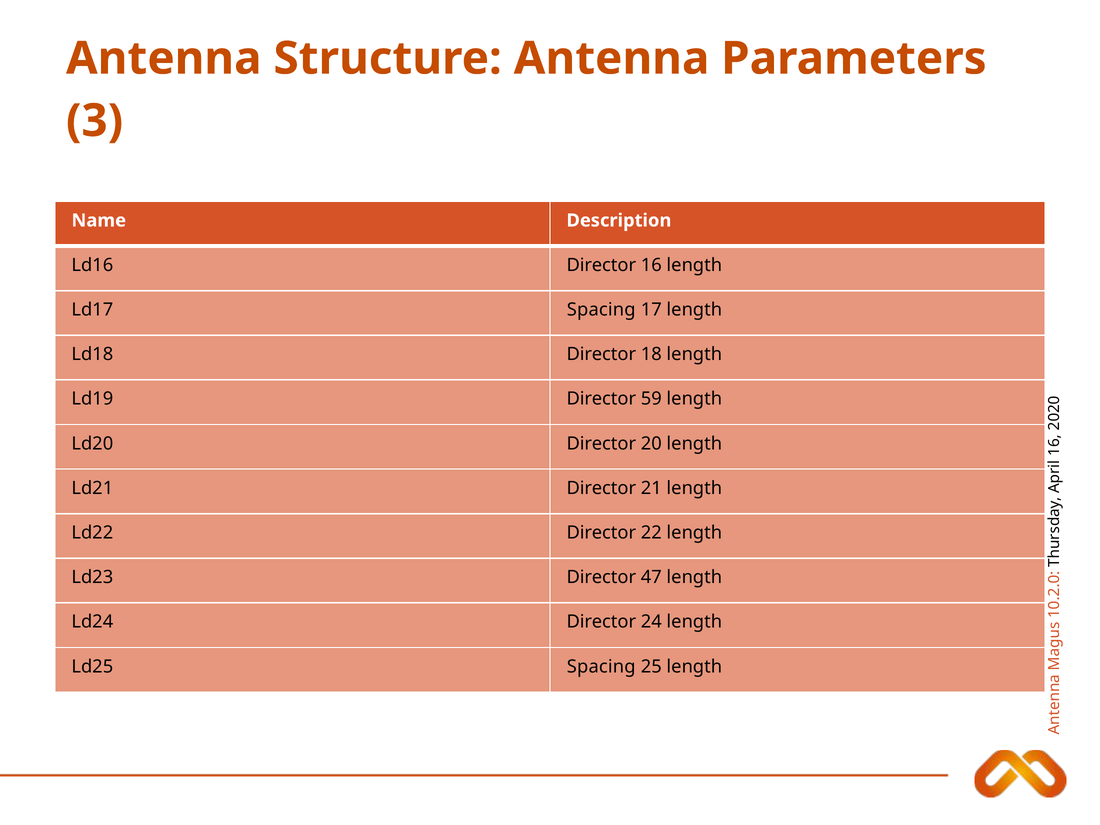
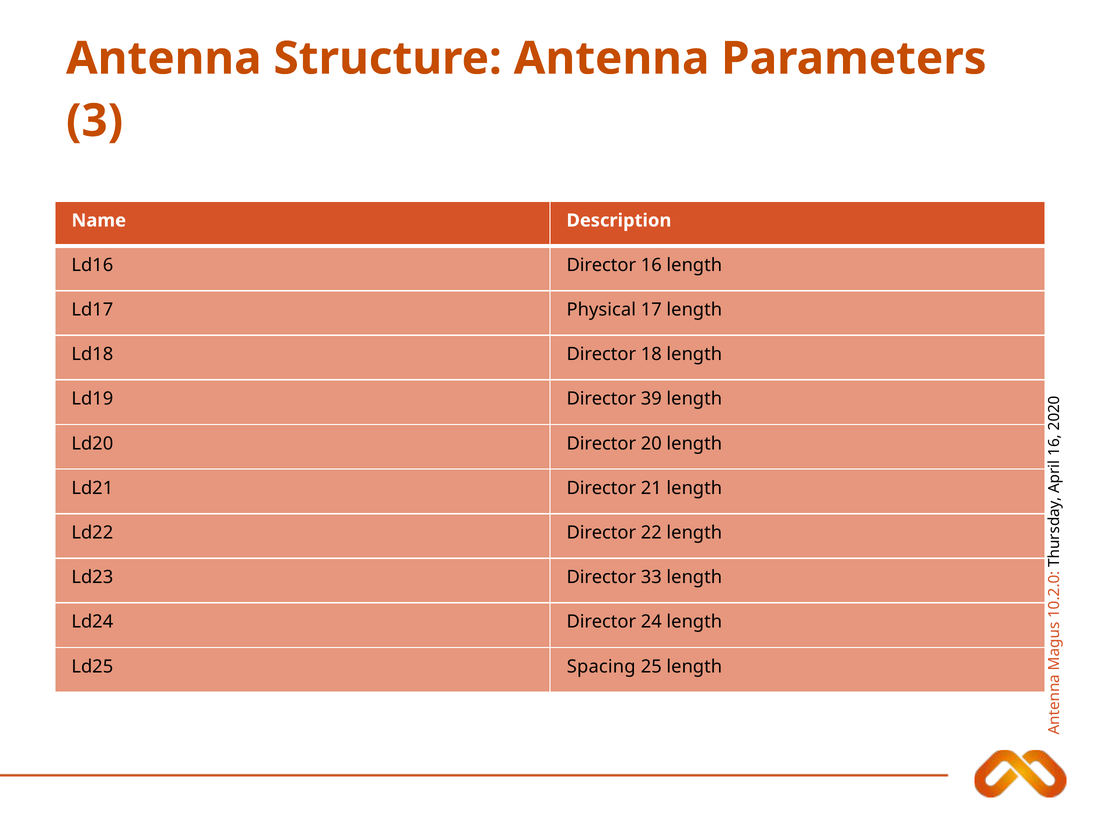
Ld17 Spacing: Spacing -> Physical (601, 310)
59: 59 -> 39 (651, 399)
47: 47 -> 33 (651, 577)
